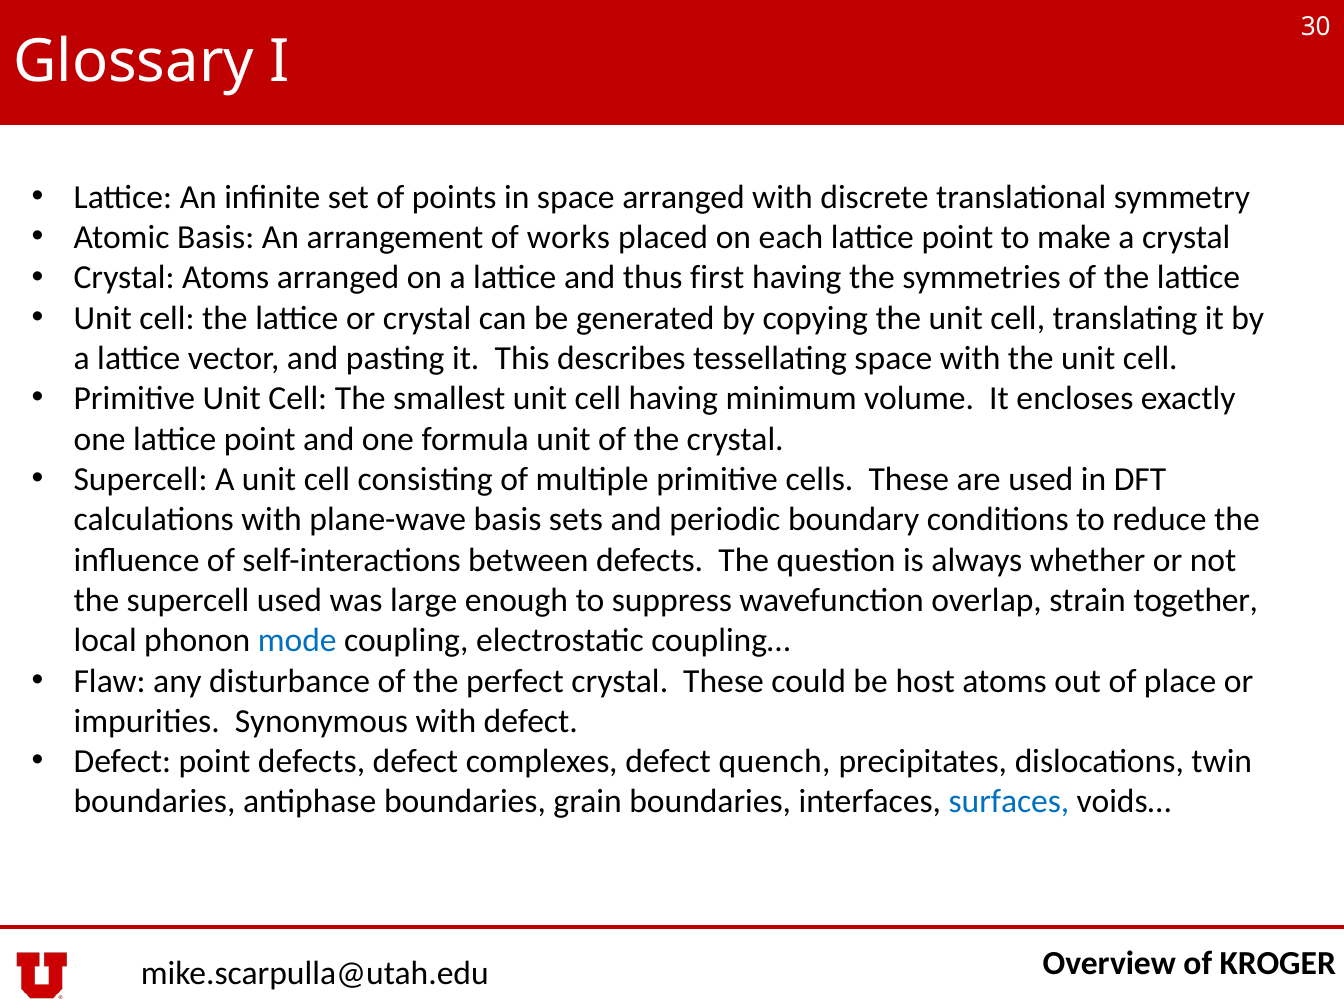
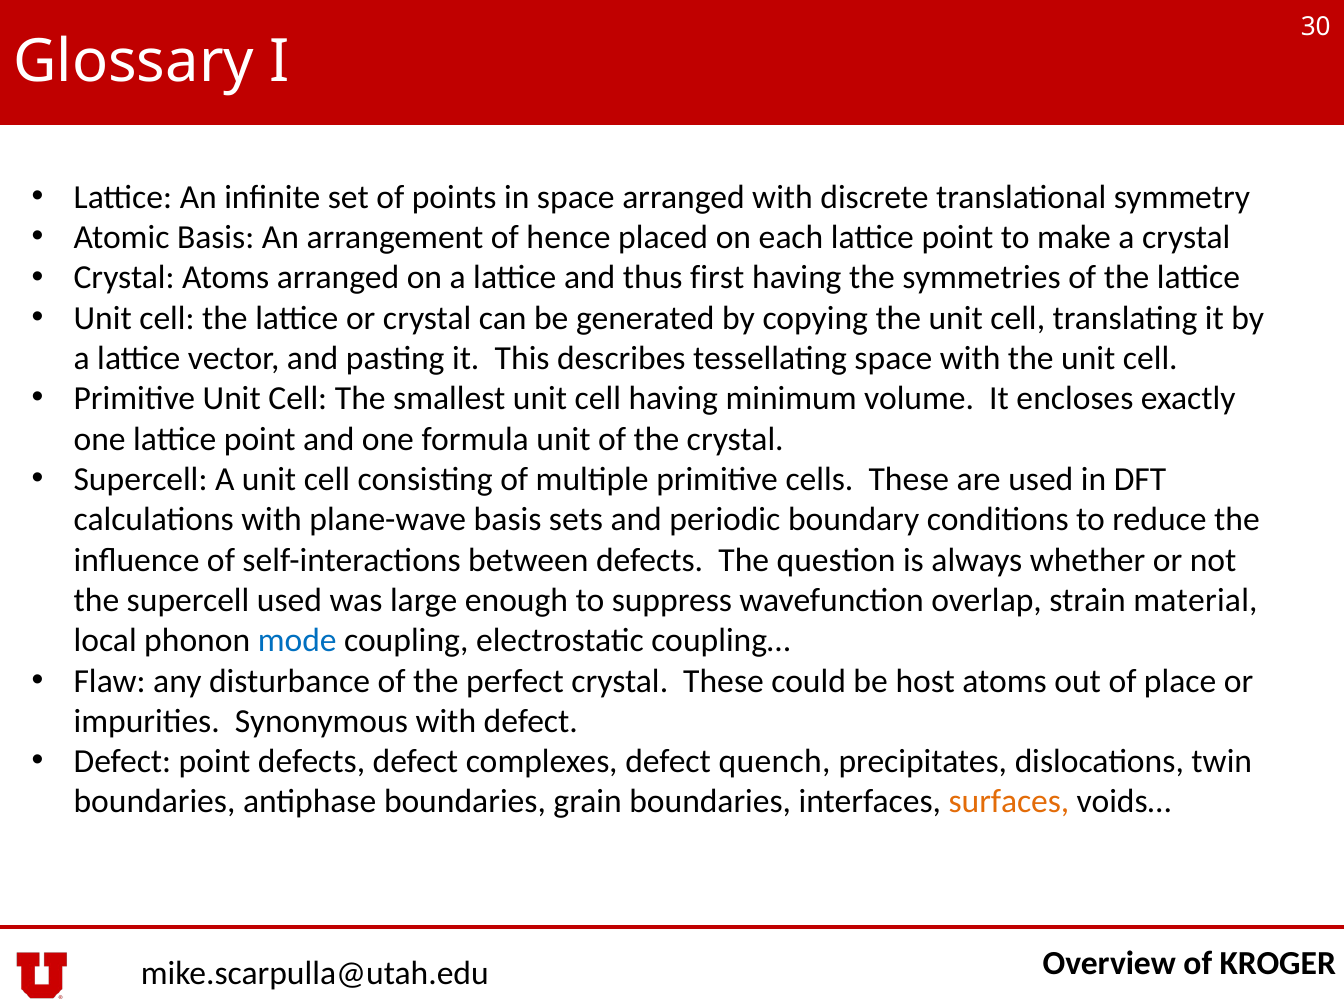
works: works -> hence (568, 237)
together: together -> material (1195, 600)
surfaces colour: blue -> orange (1009, 802)
